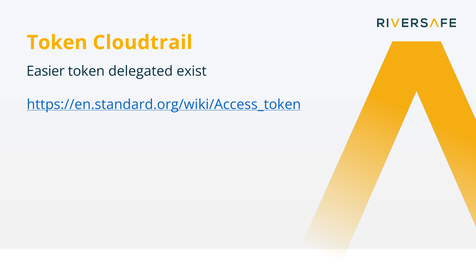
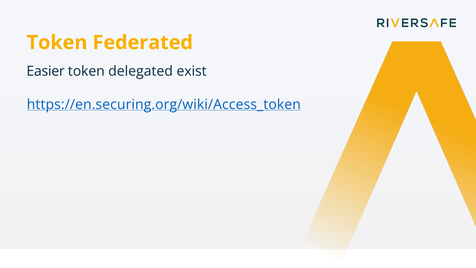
Cloudtrail: Cloudtrail -> Federated (143, 43)
https://en.standard.org/wiki/Access_token: https://en.standard.org/wiki/Access_token -> https://en.securing.org/wiki/Access_token (164, 105)
